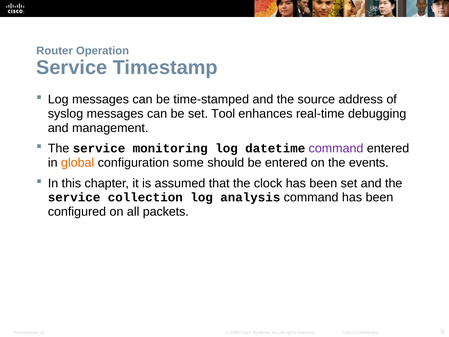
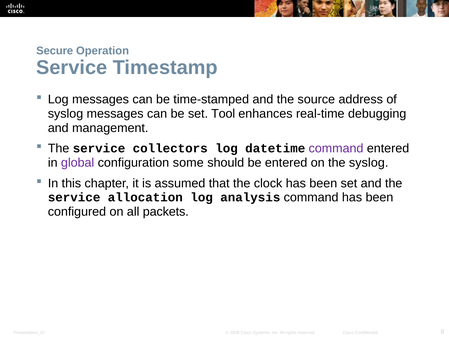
Router: Router -> Secure (55, 51)
monitoring: monitoring -> collectors (170, 148)
global colour: orange -> purple (78, 163)
the events: events -> syslog (369, 163)
collection: collection -> allocation (145, 197)
